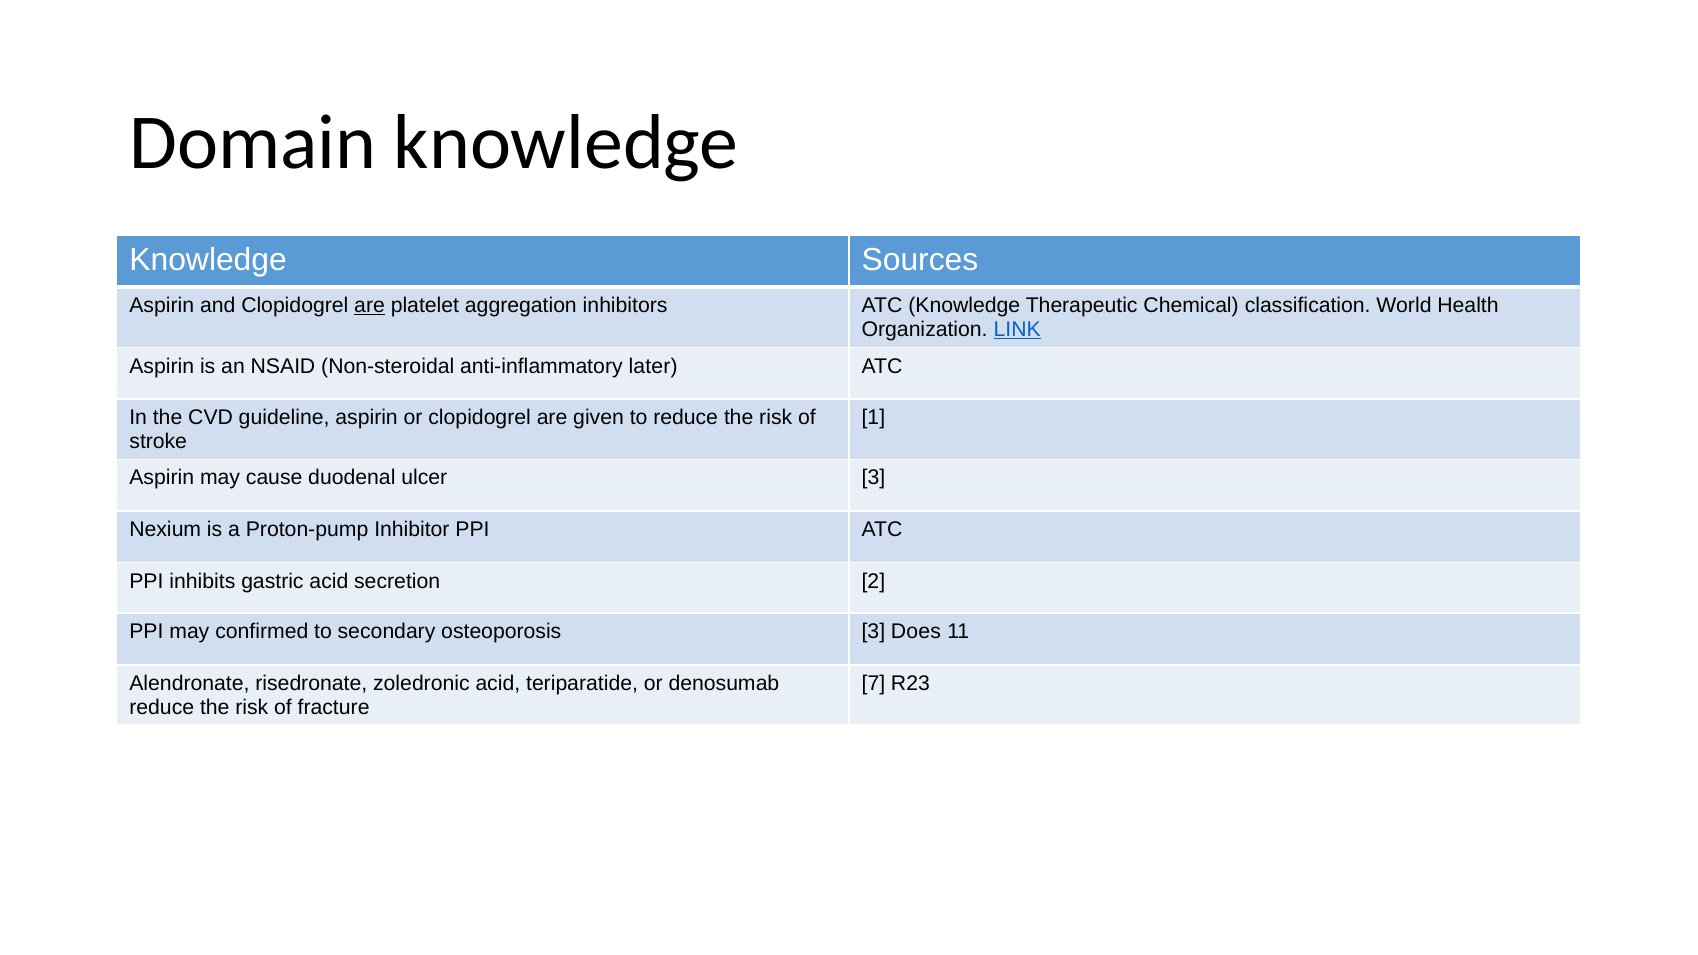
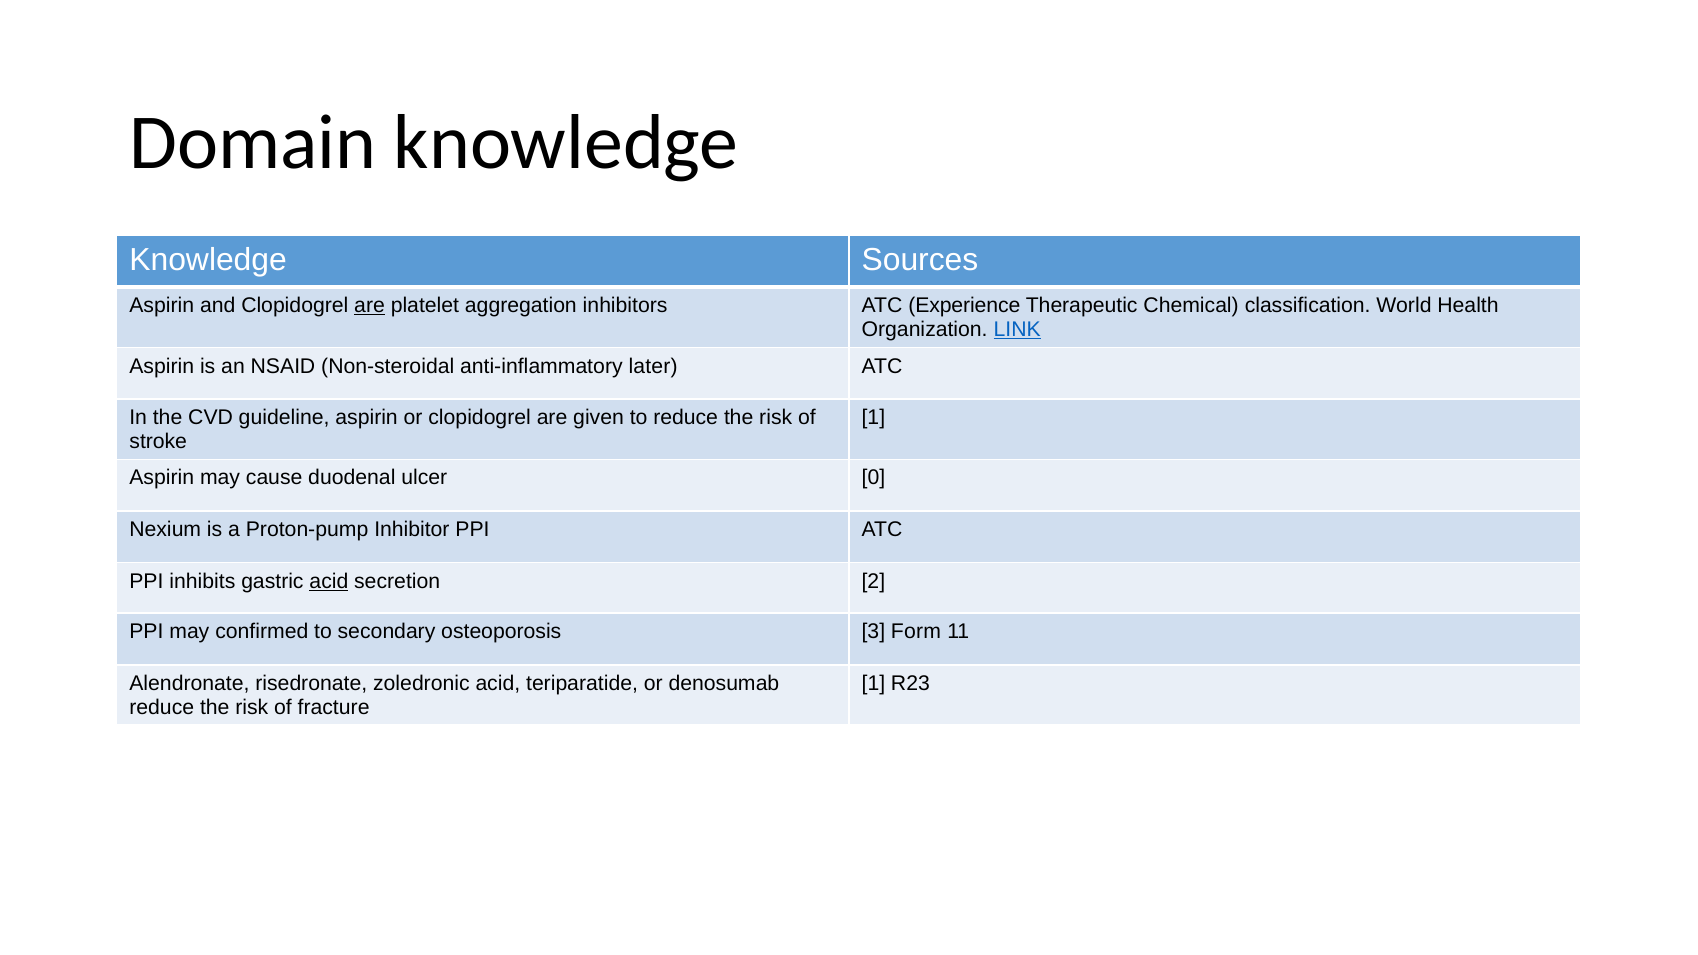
ATC Knowledge: Knowledge -> Experience (964, 306)
ulcer 3: 3 -> 0 (873, 478)
acid underline: none -> present (329, 581)
Does: Does -> Form (916, 632)
7: 7 -> 1 (873, 684)
